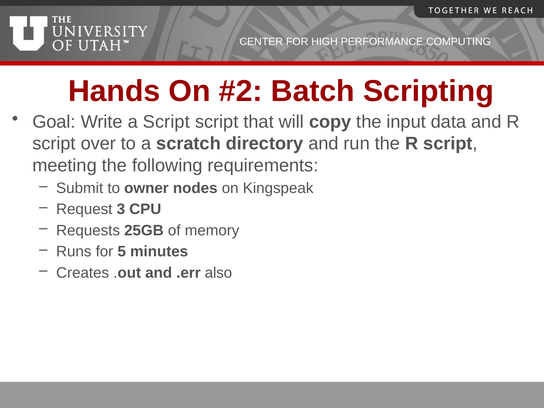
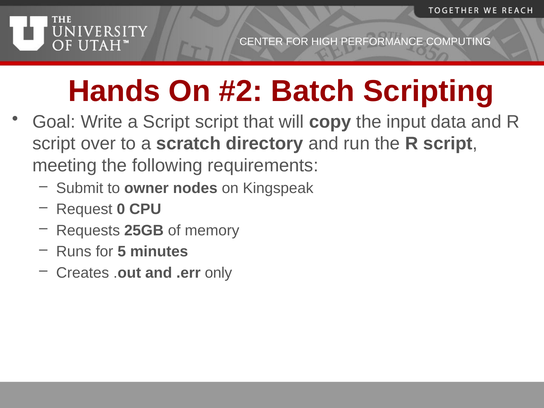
3: 3 -> 0 (121, 209)
also: also -> only (218, 273)
